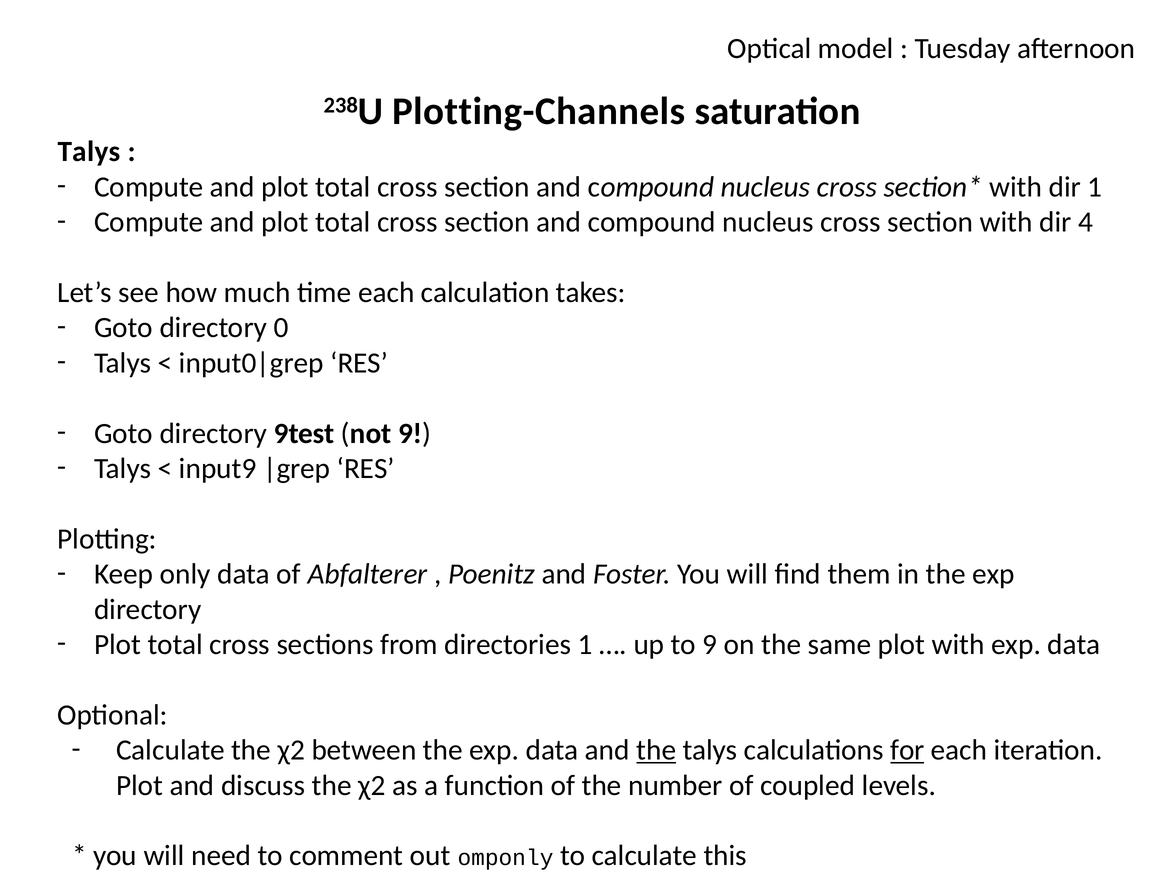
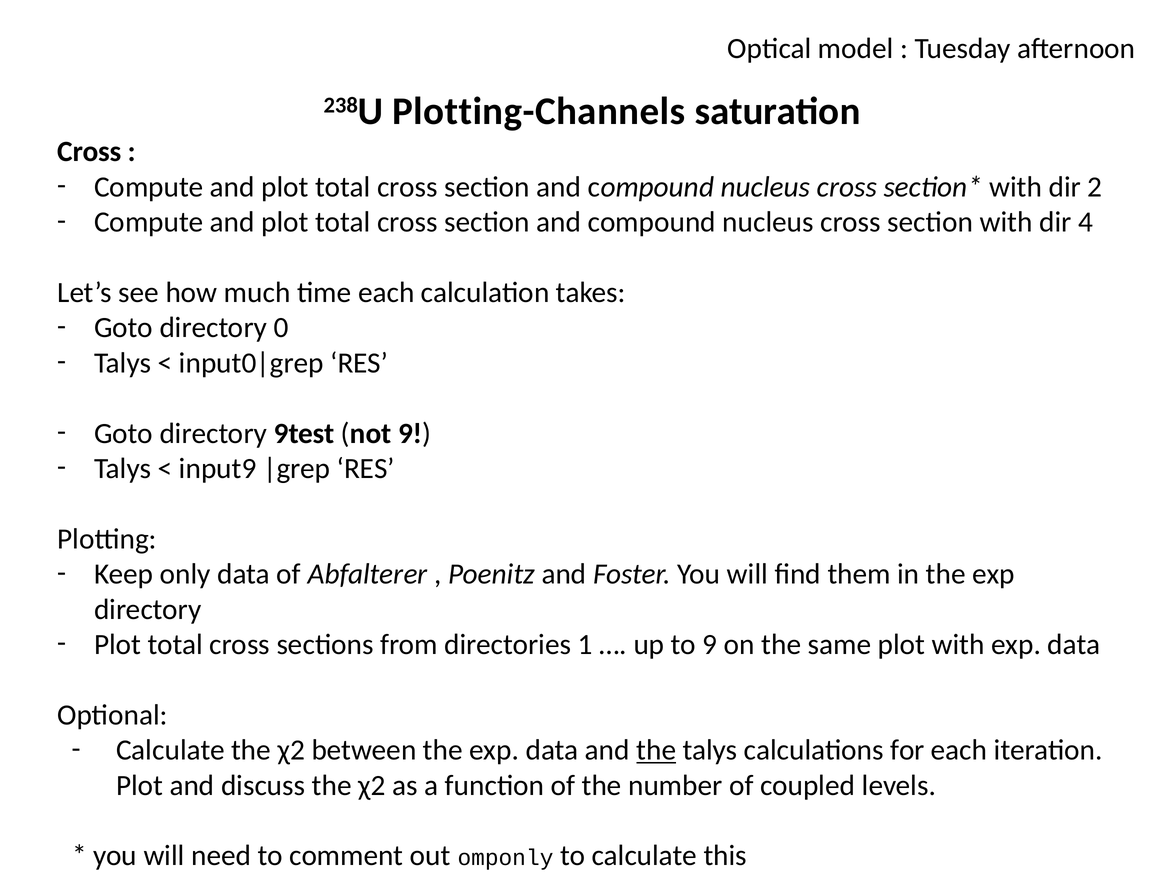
Talys: Talys -> Cross (89, 152)
dir 1: 1 -> 2 (1095, 187)
for underline: present -> none (907, 750)
